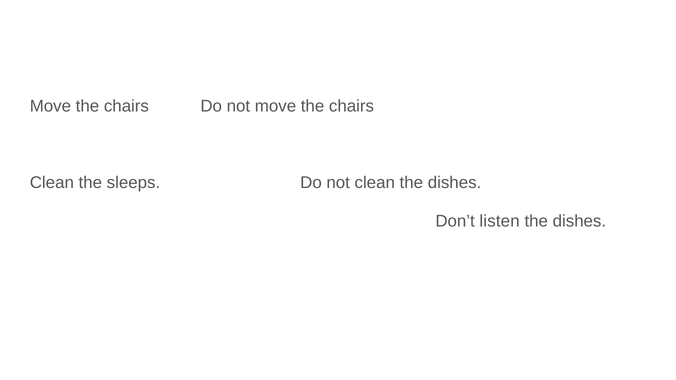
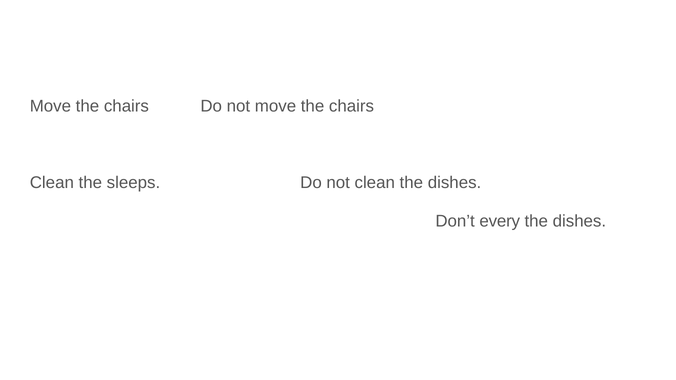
listen: listen -> every (500, 221)
